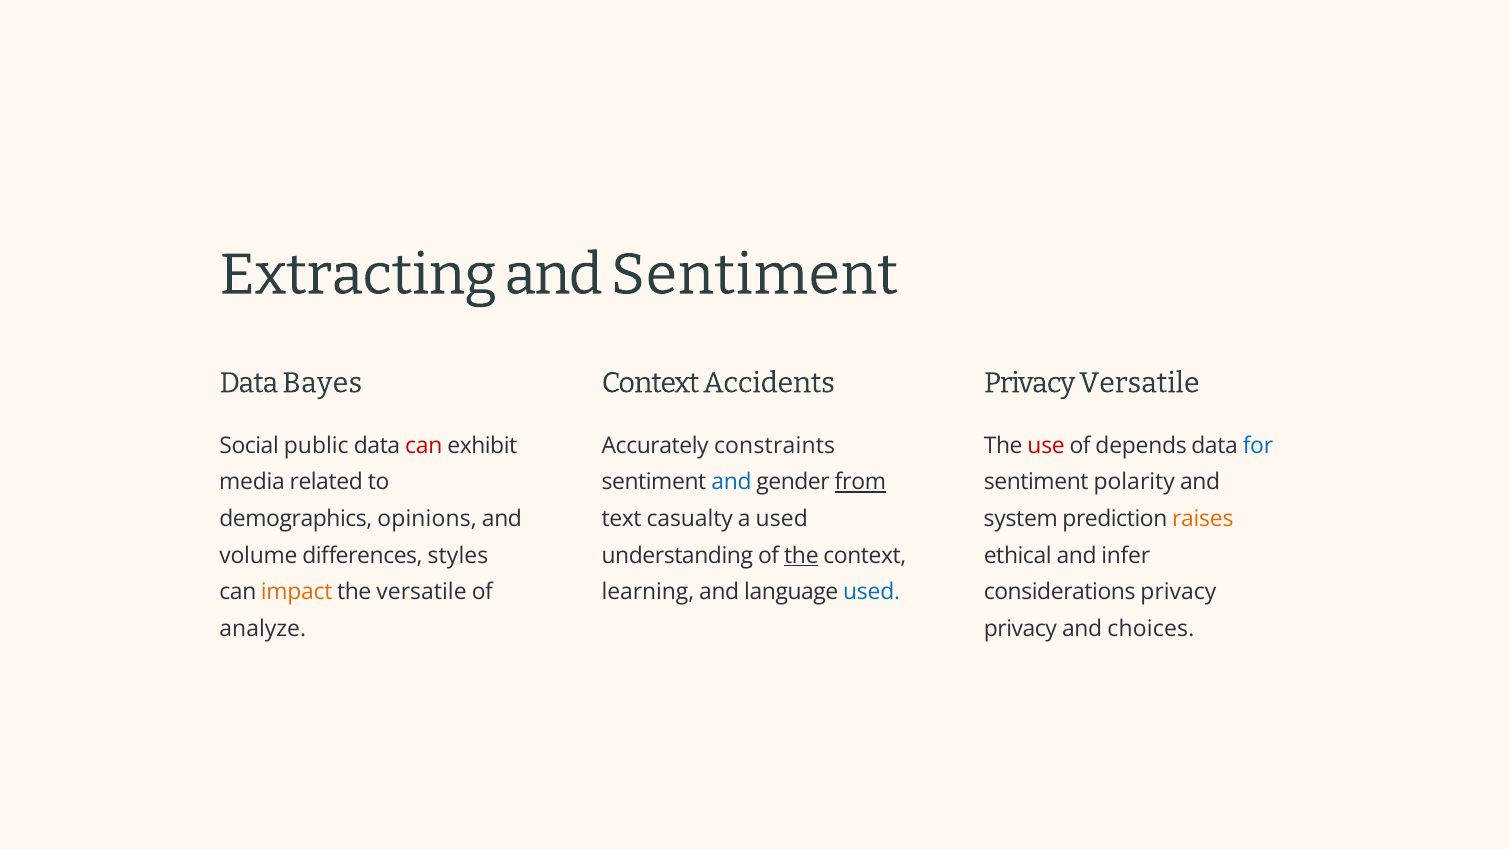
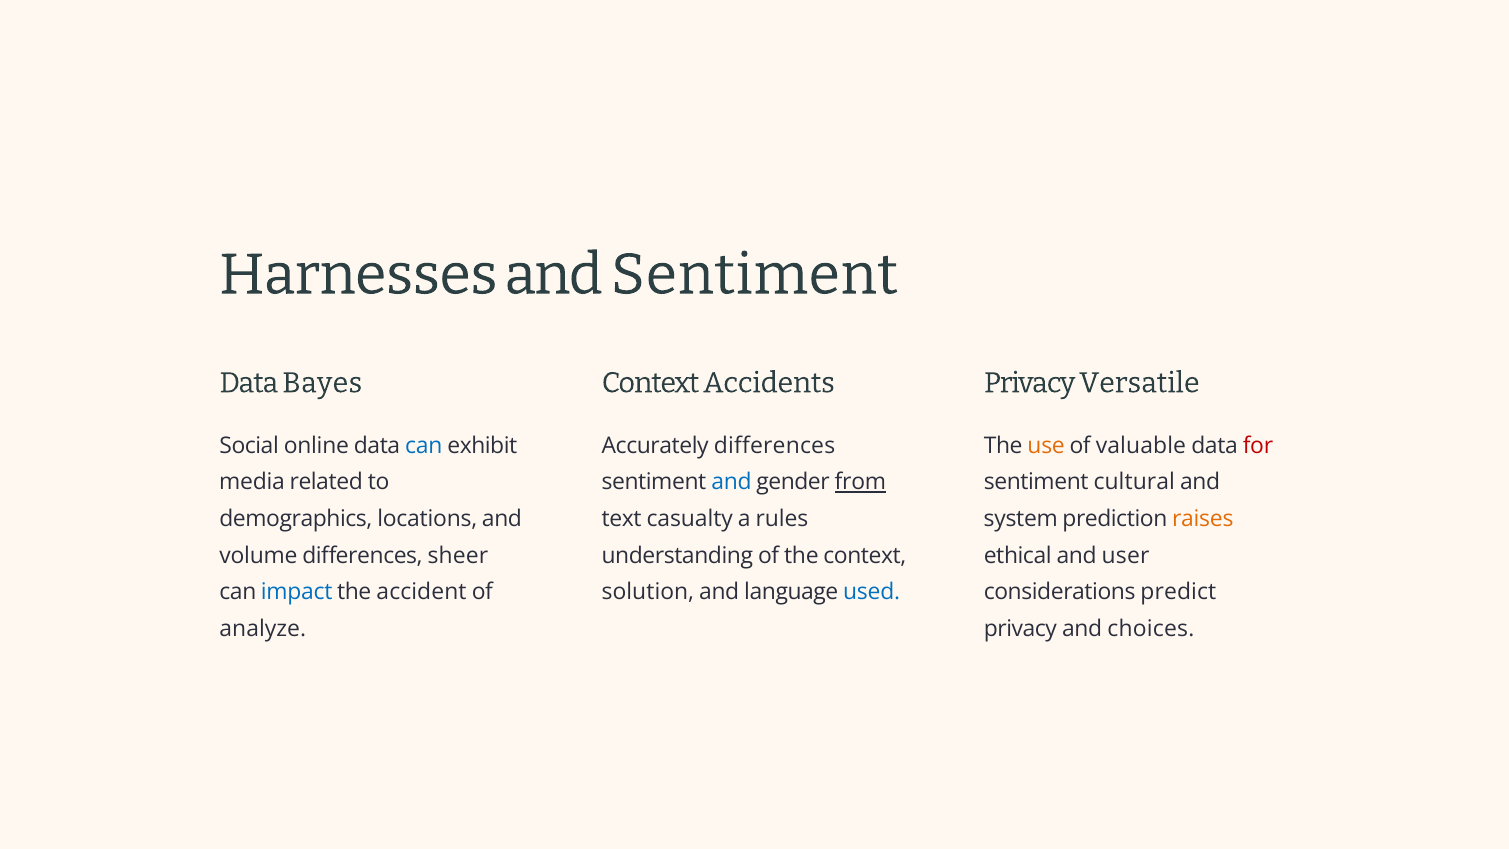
Extracting: Extracting -> Harnesses (358, 275)
public: public -> online (316, 445)
can colour: red -> blue (424, 445)
Accurately constraints: constraints -> differences (775, 445)
use colour: red -> orange (1046, 445)
depends: depends -> valuable (1141, 445)
for colour: blue -> red (1258, 445)
polarity: polarity -> cultural (1134, 482)
opinions: opinions -> locations (427, 519)
a used: used -> rules (782, 519)
styles: styles -> sheer (458, 555)
the underline: present -> none (801, 555)
infer: infer -> user (1126, 555)
impact colour: orange -> blue (297, 592)
the versatile: versatile -> accident (422, 592)
learning: learning -> solution (648, 592)
considerations privacy: privacy -> predict (1178, 592)
